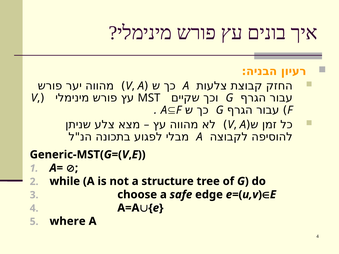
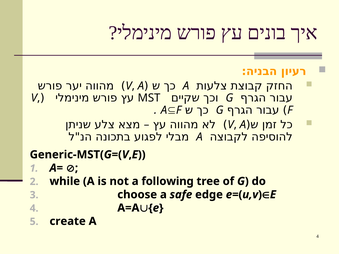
structure: structure -> following (168, 181)
where: where -> create (68, 221)
